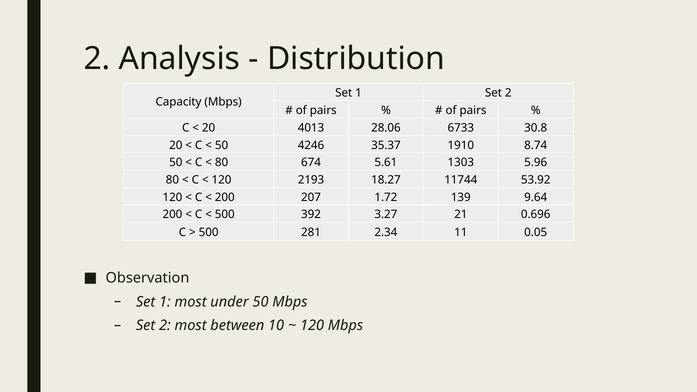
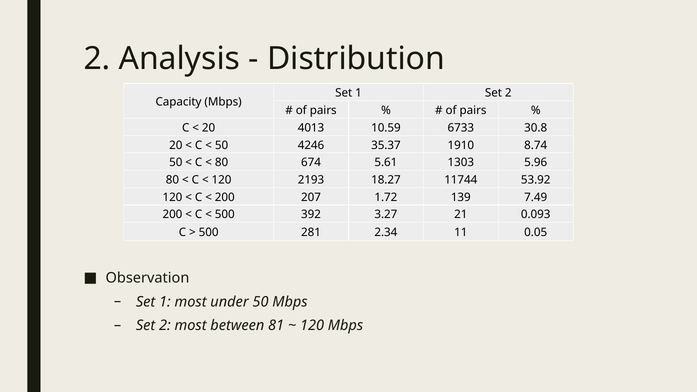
28.06: 28.06 -> 10.59 (386, 128)
9.64: 9.64 -> 7.49 (536, 197)
0.696: 0.696 -> 0.093 (536, 215)
10: 10 -> 81 (276, 326)
